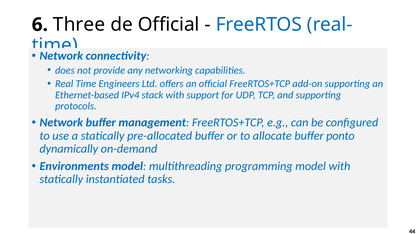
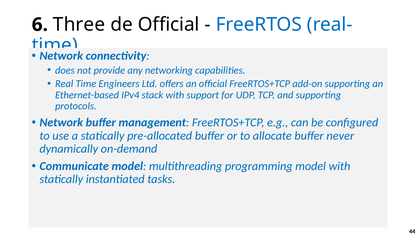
ponto: ponto -> never (340, 136)
Environments: Environments -> Communicate (74, 166)
